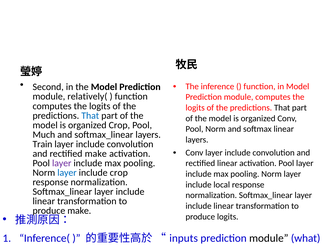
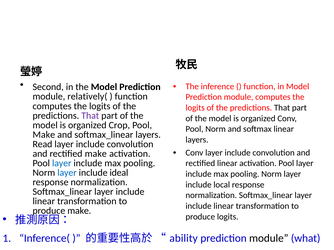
That colour: blue -> purple (90, 116)
Much: Much -> Make (44, 135)
Train: Train -> Read (42, 144)
layer colour: purple -> blue (62, 163)
include crop: crop -> ideal (119, 173)
inputs: inputs -> ability (184, 239)
